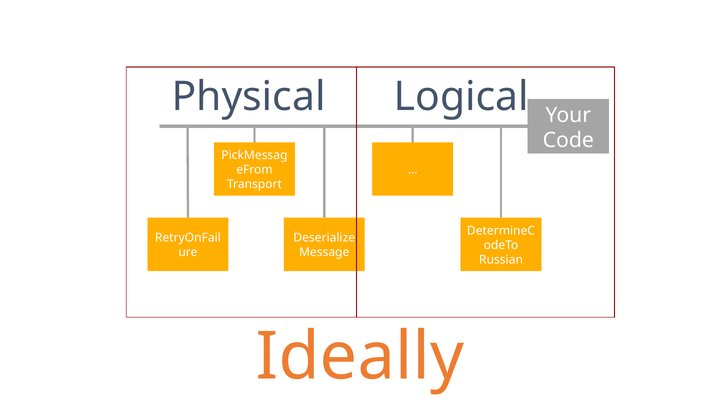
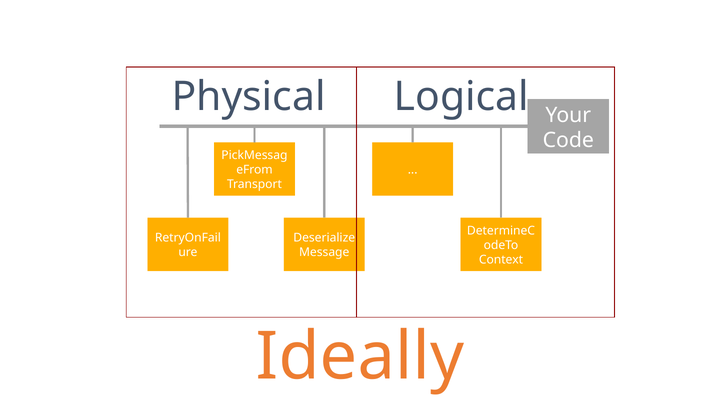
Russian: Russian -> Context (501, 260)
